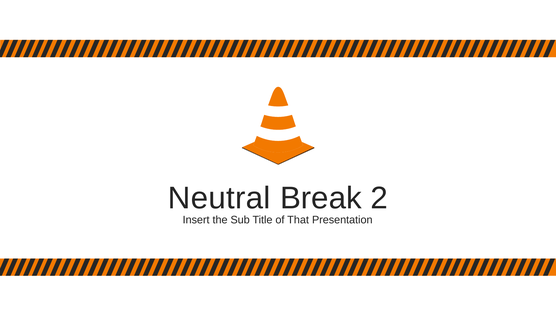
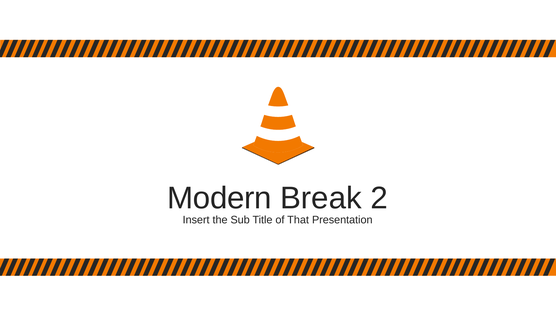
Neutral: Neutral -> Modern (219, 198)
